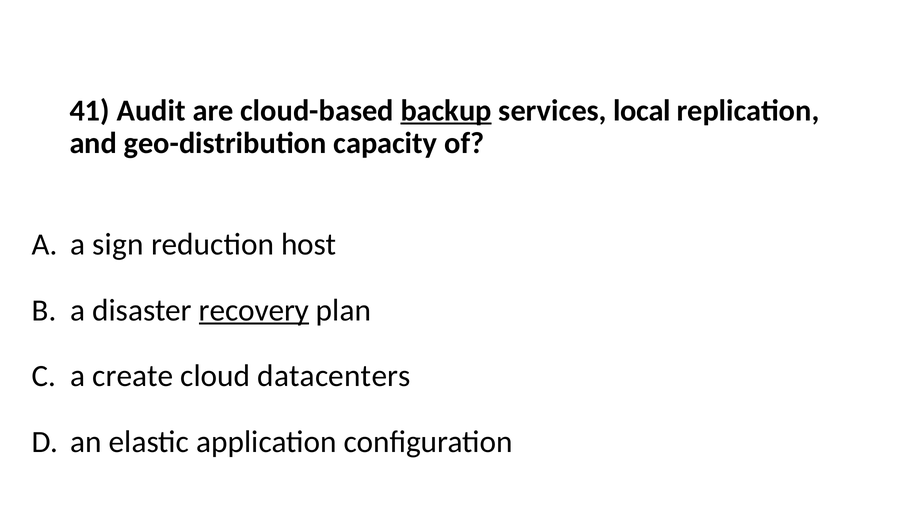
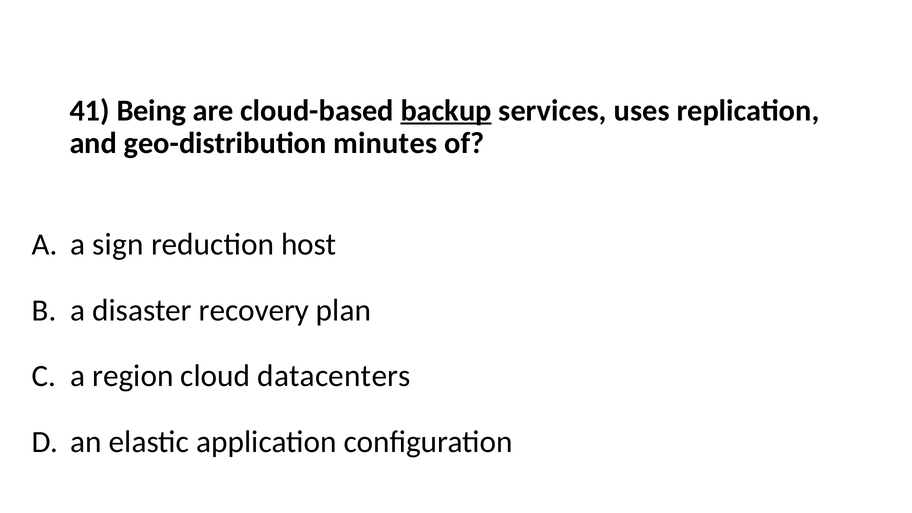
Audit: Audit -> Being (151, 110)
local: local -> uses (642, 110)
capacity: capacity -> minutes (385, 143)
recovery underline: present -> none (254, 310)
create: create -> region (133, 376)
